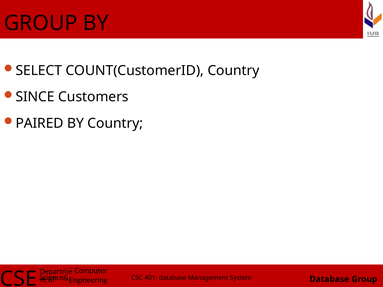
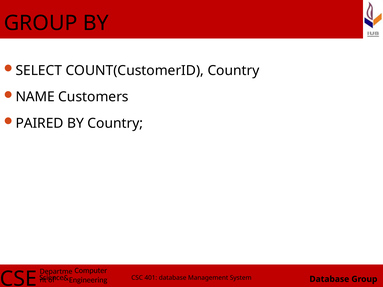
SINCE: SINCE -> NAME (35, 97)
